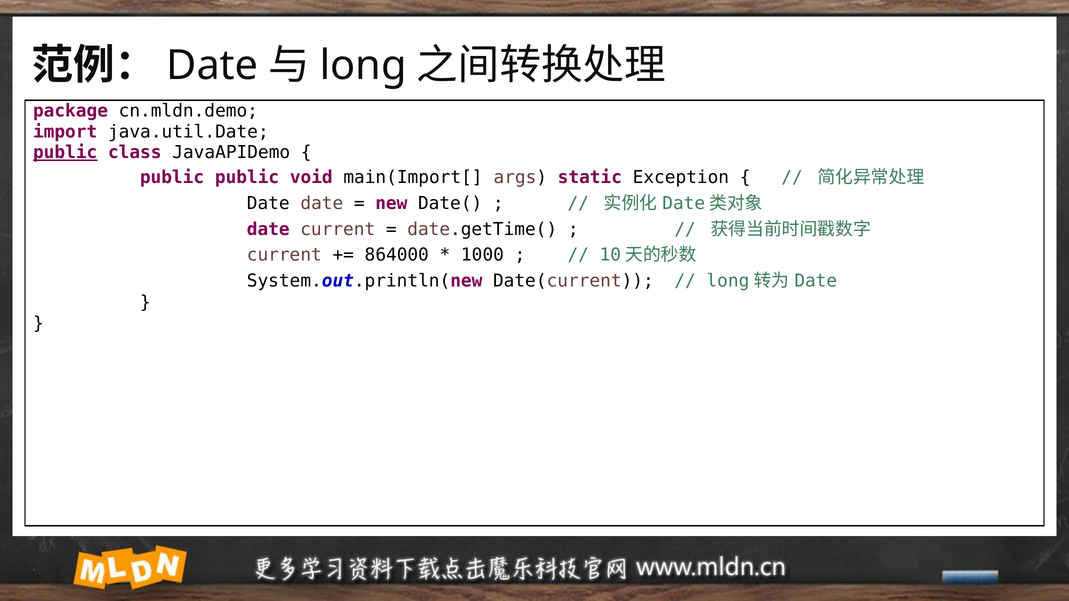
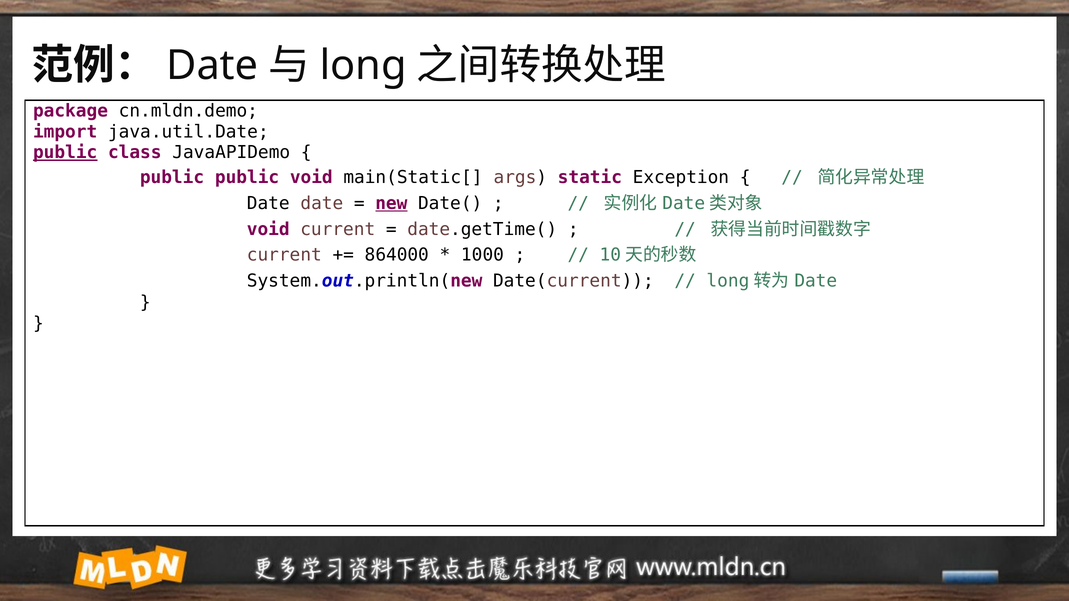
main(Import[: main(Import[ -> main(Static[ (413, 178)
new underline: none -> present (391, 203)
date: date -> void (268, 229)
